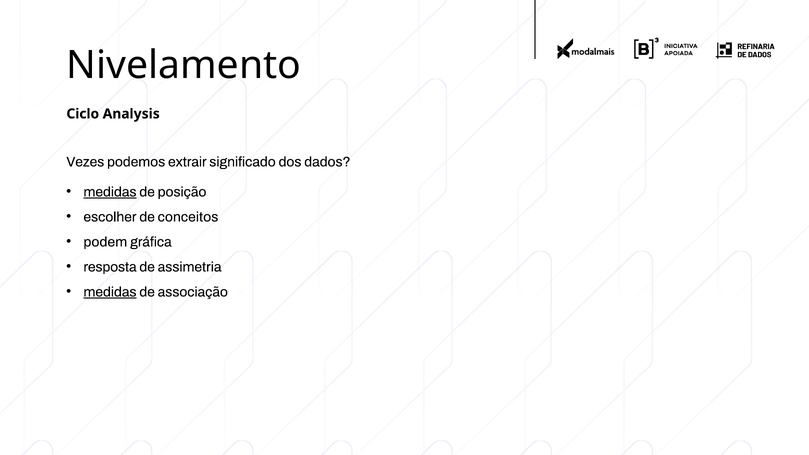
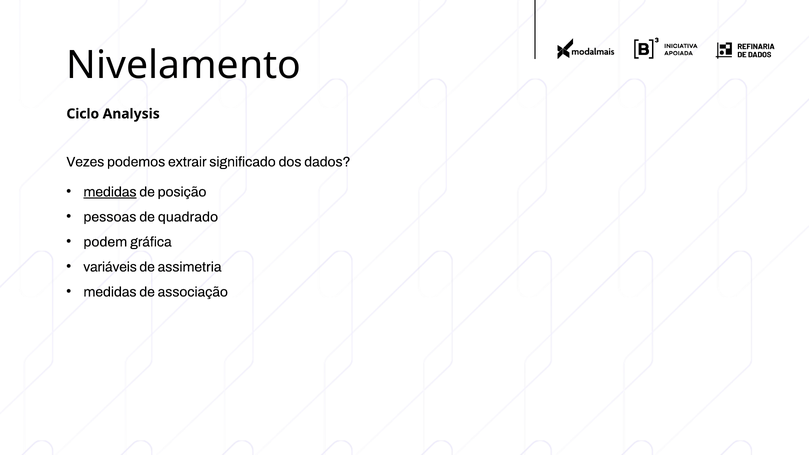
escolher: escolher -> pessoas (110, 217)
conceitos: conceitos -> quadrado (188, 217)
resposta: resposta -> variáveis (110, 267)
medidas underline: present -> none (110, 292)
